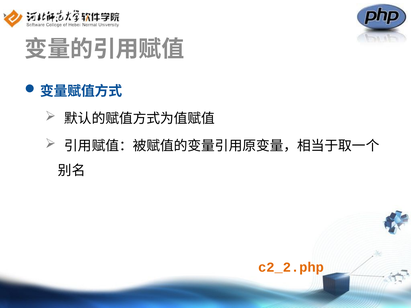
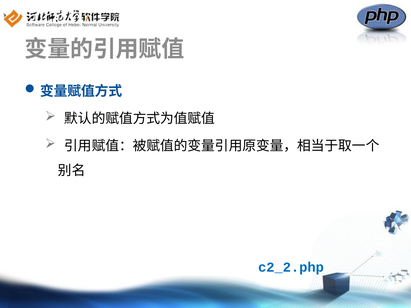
c2_2.php colour: orange -> blue (291, 268)
